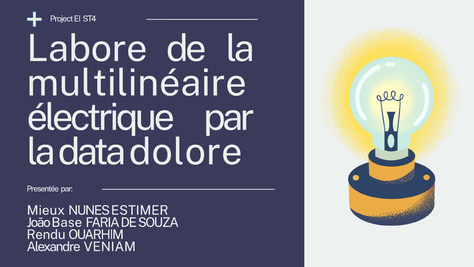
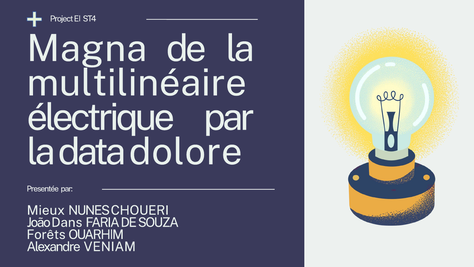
Labore: Labore -> Magna (87, 49)
ESTIMER: ESTIMER -> CHOUERI (140, 210)
Base: Base -> Dans (67, 222)
Rendu: Rendu -> Forêts (46, 234)
